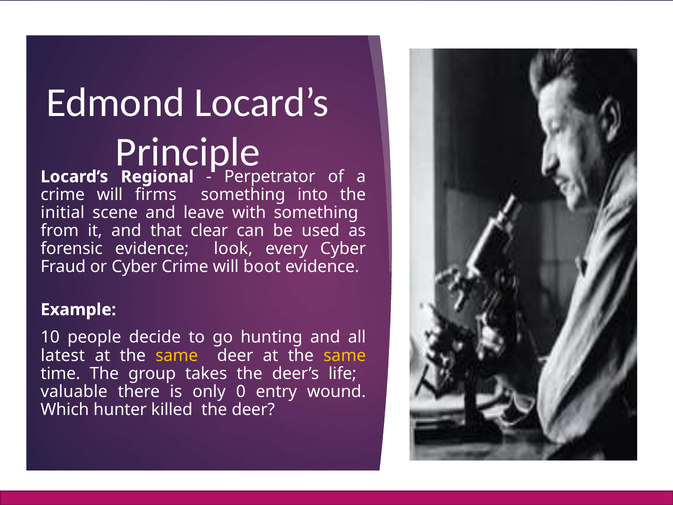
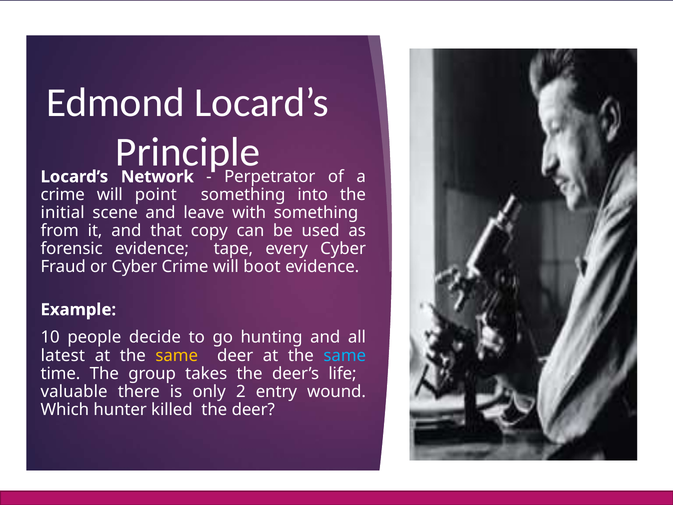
Regional: Regional -> Network (157, 177)
firms: firms -> point (156, 195)
clear: clear -> copy (209, 231)
look: look -> tape (233, 248)
same colour: yellow -> light blue (345, 355)
0: 0 -> 2 (241, 392)
